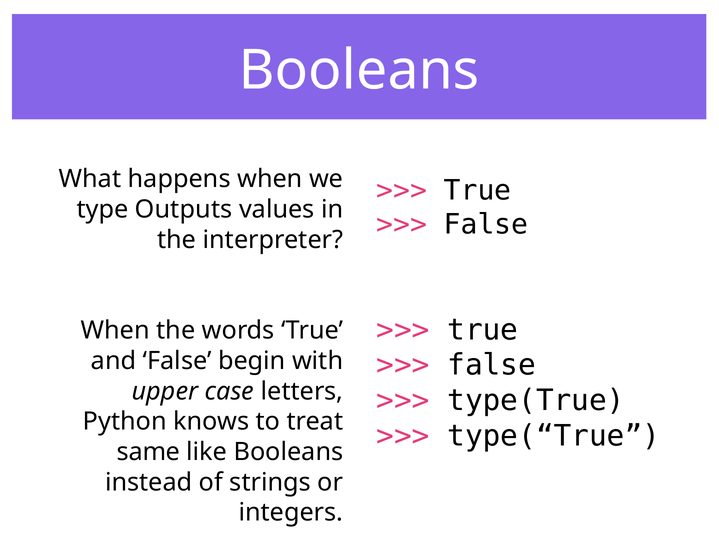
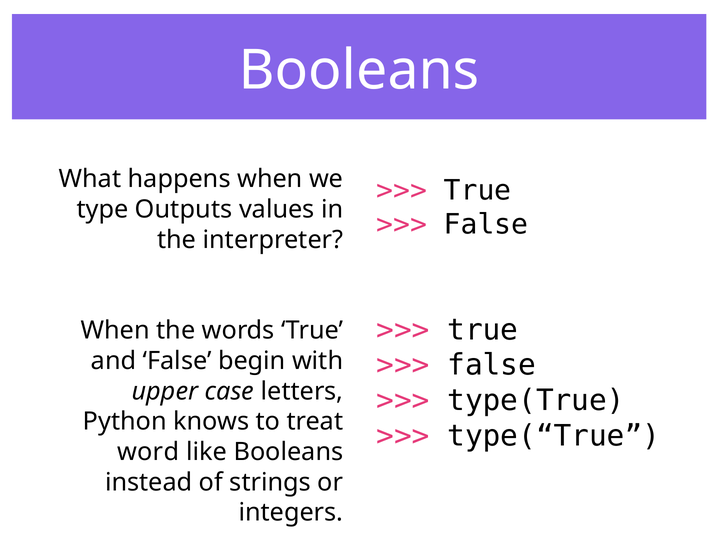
same: same -> word (148, 452)
